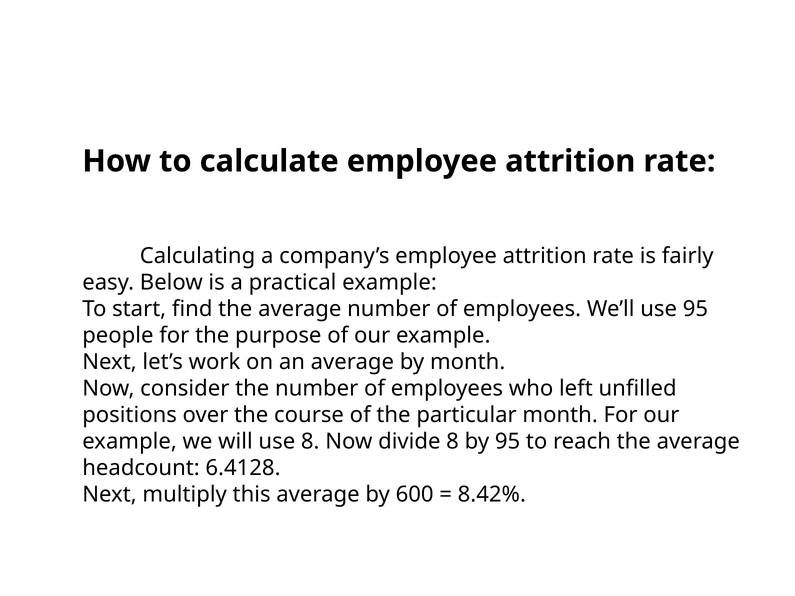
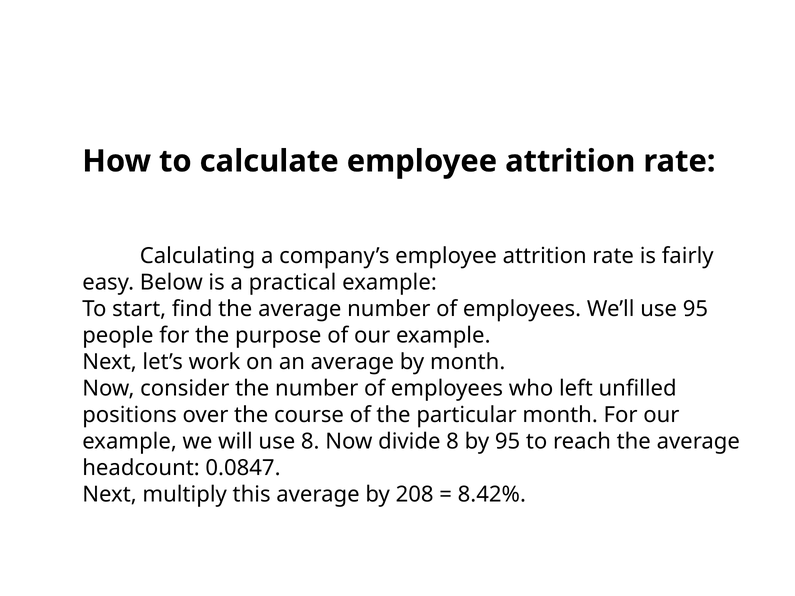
6.4128: 6.4128 -> 0.0847 (243, 468)
600: 600 -> 208 (415, 495)
